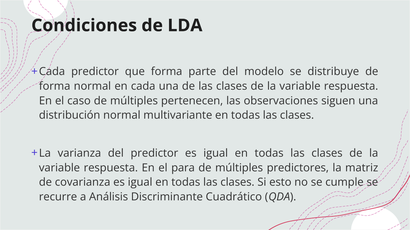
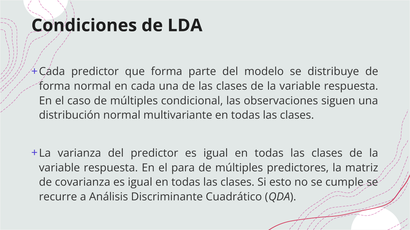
pertenecen: pertenecen -> condicional (192, 101)
